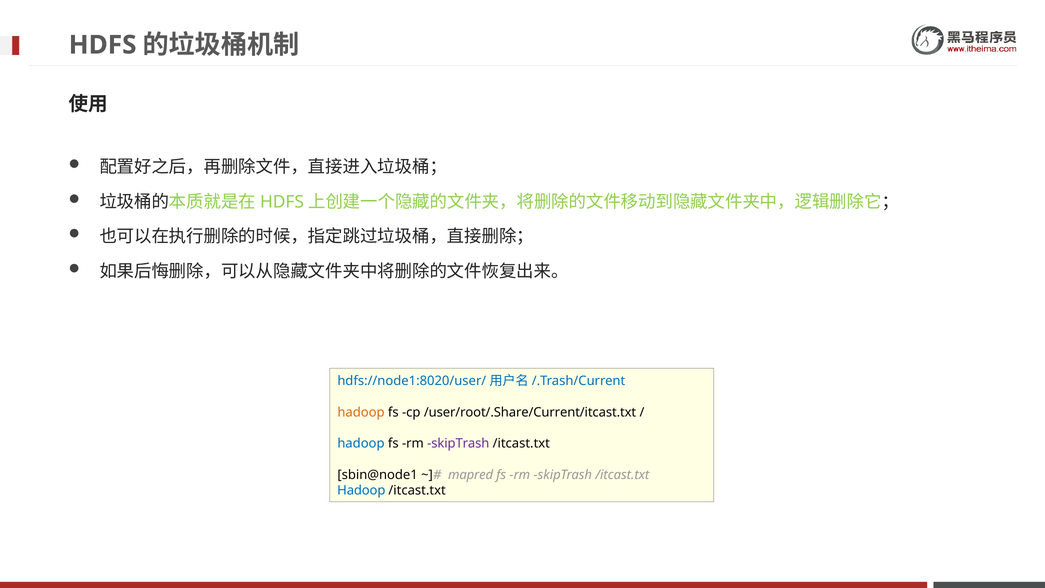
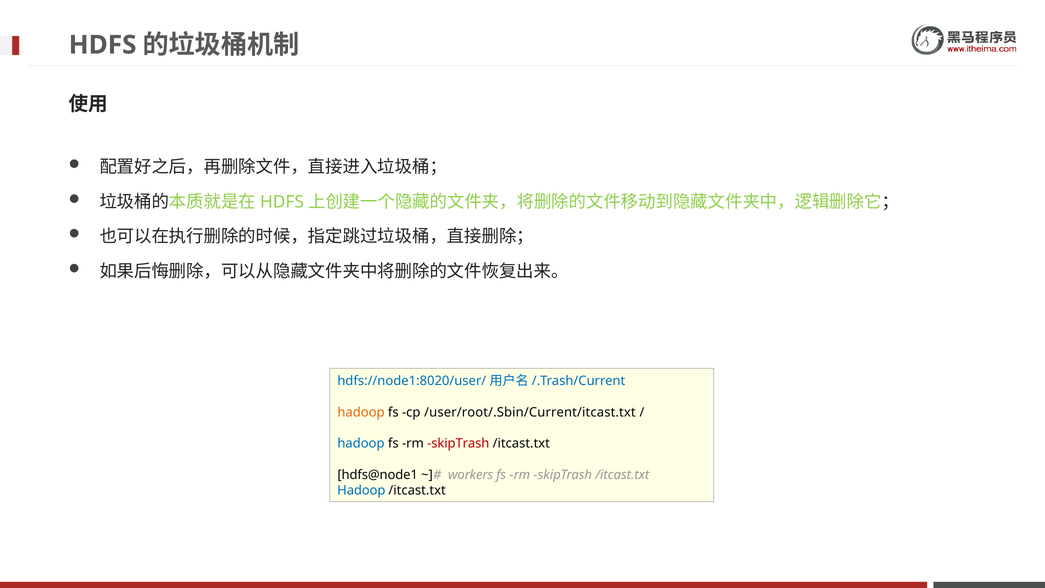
/user/root/.Share/Current/itcast.txt: /user/root/.Share/Current/itcast.txt -> /user/root/.Sbin/Current/itcast.txt (530, 412)
skipTrash colour: purple -> red (458, 443)
sbin@node1: sbin@node1 -> hdfs@node1 (378, 475)
mapred: mapred -> workers (471, 475)
